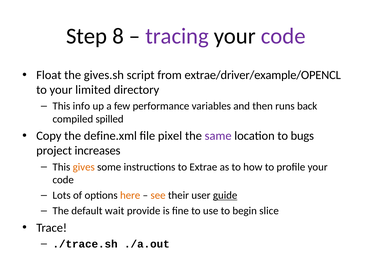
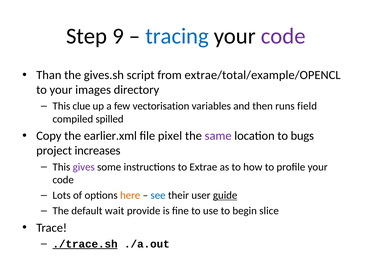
8: 8 -> 9 (118, 36)
tracing colour: purple -> blue (177, 36)
Float: Float -> Than (49, 75)
extrae/driver/example/OPENCL: extrae/driver/example/OPENCL -> extrae/total/example/OPENCL (263, 75)
limited: limited -> images (93, 90)
info: info -> clue (81, 106)
performance: performance -> vectorisation (161, 106)
back: back -> field (307, 106)
define.xml: define.xml -> earlier.xml (110, 136)
gives colour: orange -> purple (84, 167)
see colour: orange -> blue (158, 195)
./trace.sh underline: none -> present (85, 244)
